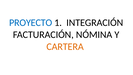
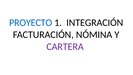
CARTERA colour: orange -> purple (65, 46)
